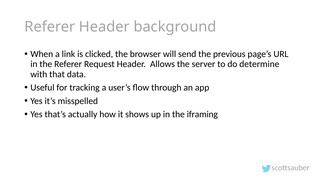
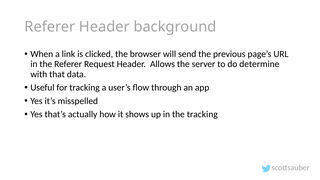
the iframing: iframing -> tracking (202, 114)
